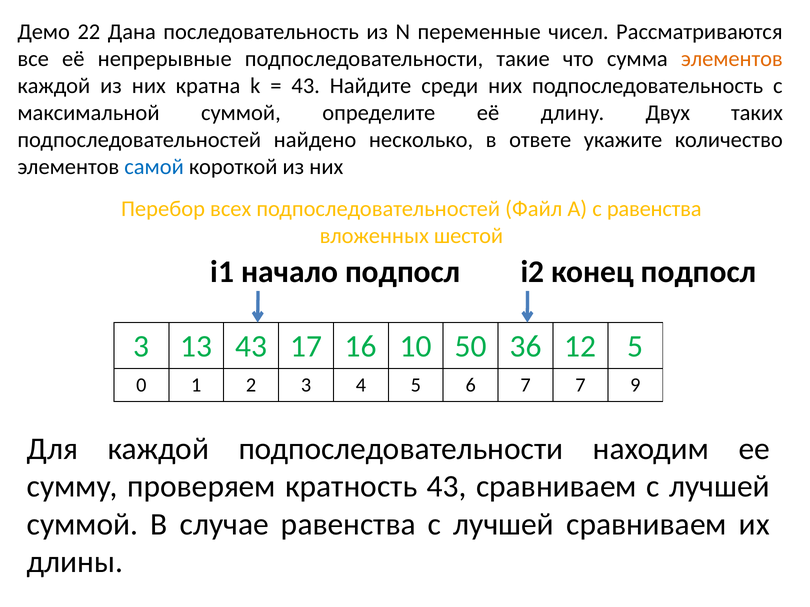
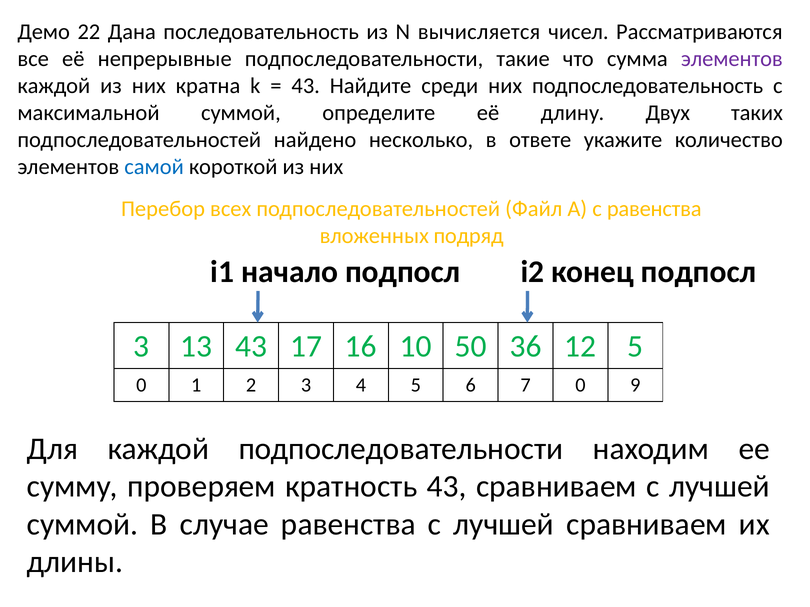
переменные: переменные -> вычисляется (479, 32)
элементов colour: orange -> purple (732, 59)
шестой: шестой -> подряд (469, 236)
7 7: 7 -> 0 (580, 385)
